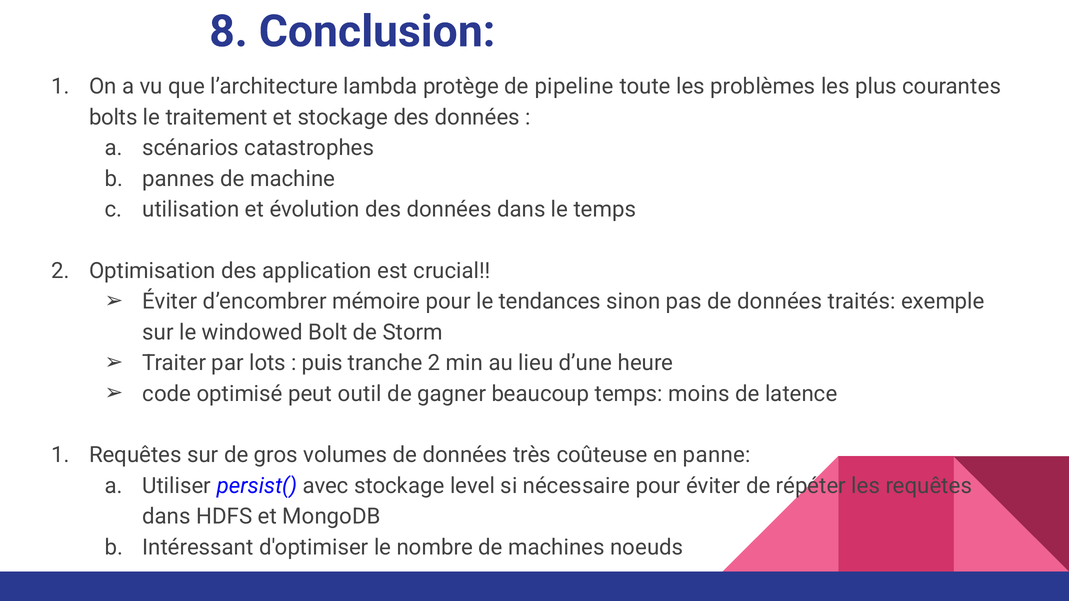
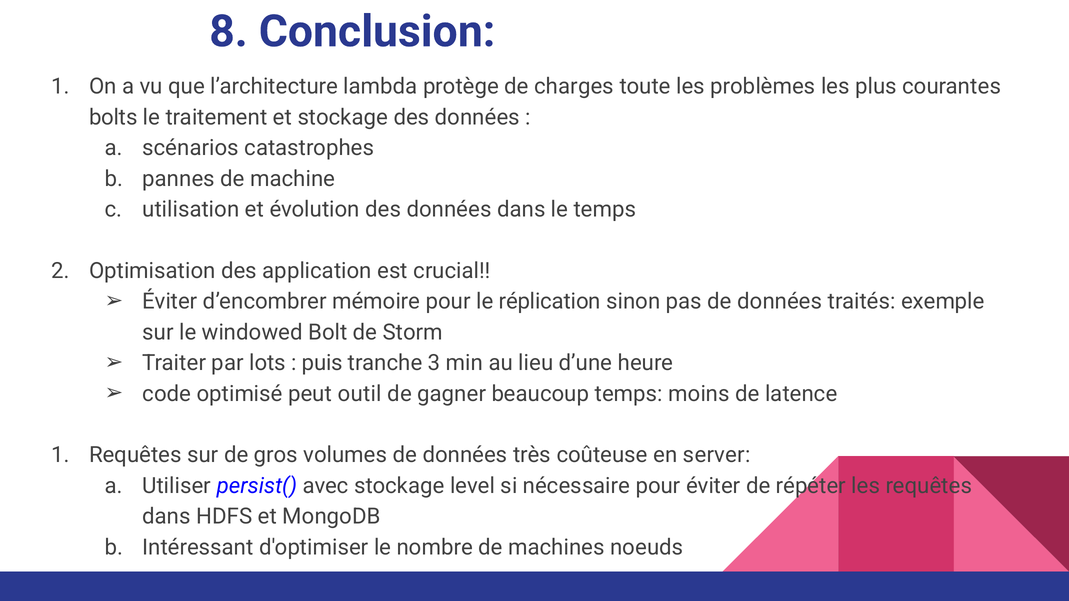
pipeline: pipeline -> charges (574, 87)
tendances: tendances -> réplication (550, 302)
tranche 2: 2 -> 3 (434, 363)
panne: panne -> server (717, 455)
